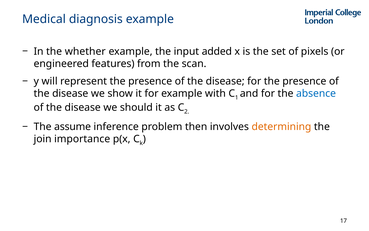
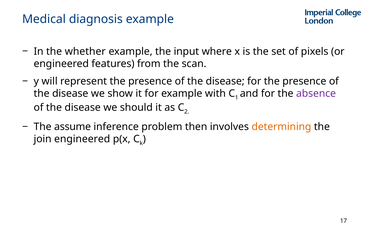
added: added -> where (217, 51)
absence colour: blue -> purple (316, 93)
join importance: importance -> engineered (82, 139)
